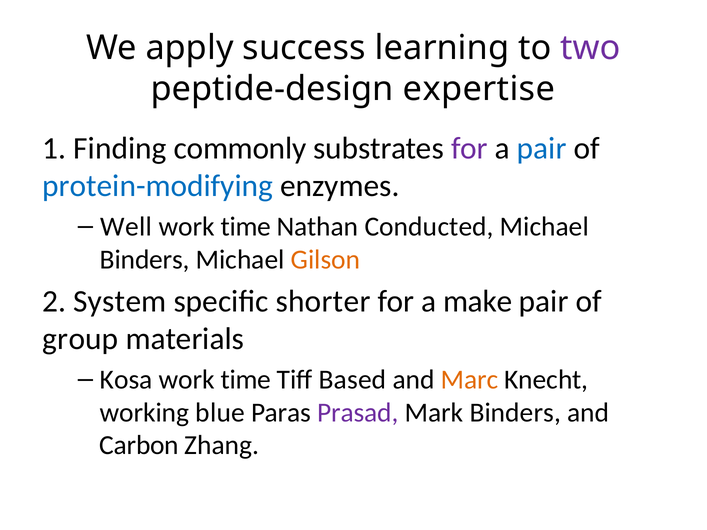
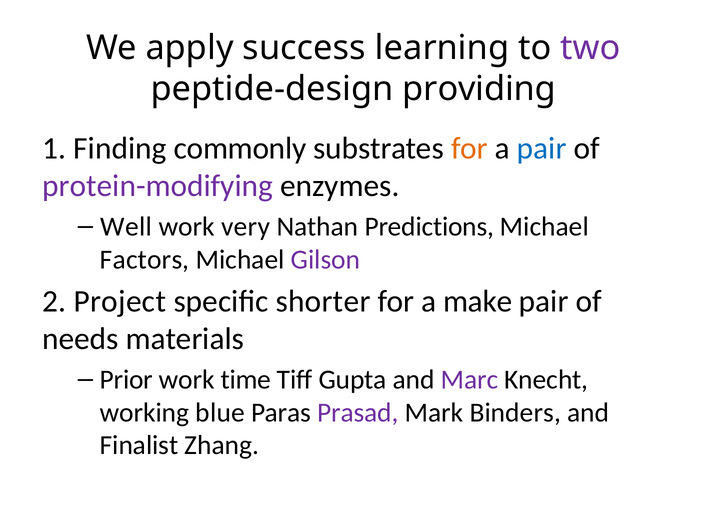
expertise: expertise -> providing (479, 89)
for colour: purple -> orange (469, 148)
protein-modifying colour: blue -> purple (158, 186)
time: time -> very (246, 227)
Conducted: Conducted -> Predictions (429, 227)
Binders: Binders -> Factors (145, 260)
Gilson colour: orange -> purple (325, 260)
System: System -> Project (120, 301)
group: group -> needs (81, 339)
Kosa: Kosa -> Prior (126, 380)
Based: Based -> Gupta (353, 380)
Marc colour: orange -> purple (470, 380)
Carbon: Carbon -> Finalist (139, 446)
